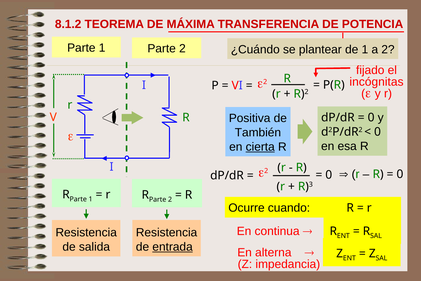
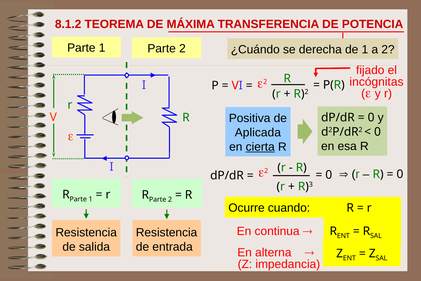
plantear: plantear -> derecha (320, 49)
También: También -> Aplicada (258, 132)
entrada underline: present -> none (173, 247)
